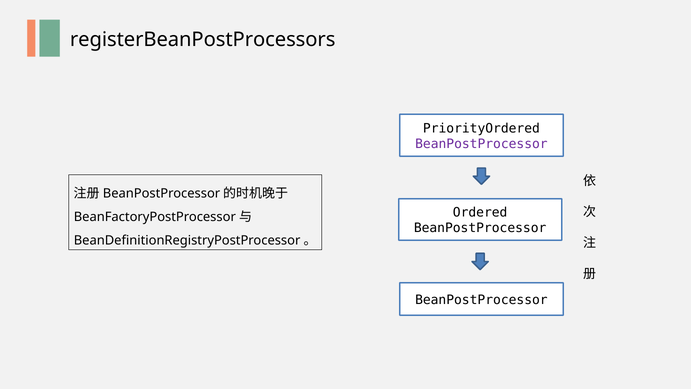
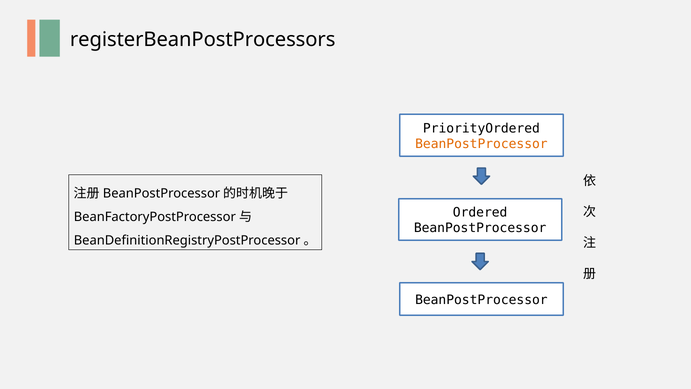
BeanPostProcessor colour: purple -> orange (481, 144)
